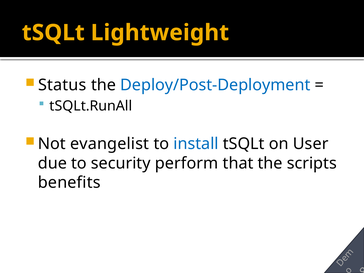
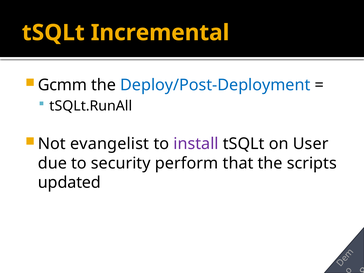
Lightweight: Lightweight -> Incremental (160, 33)
Status: Status -> Gcmm (62, 85)
install colour: blue -> purple (196, 144)
benefits: benefits -> updated (69, 183)
